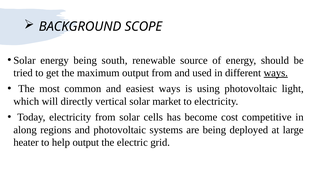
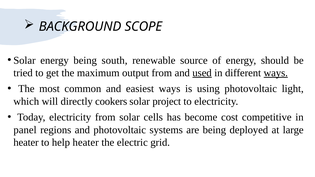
used underline: none -> present (202, 73)
vertical: vertical -> cookers (111, 101)
market: market -> project (167, 101)
along: along -> panel (25, 130)
help output: output -> heater (86, 143)
